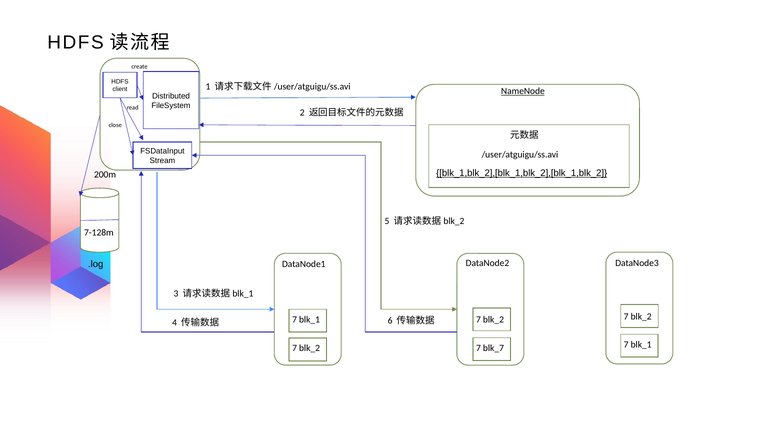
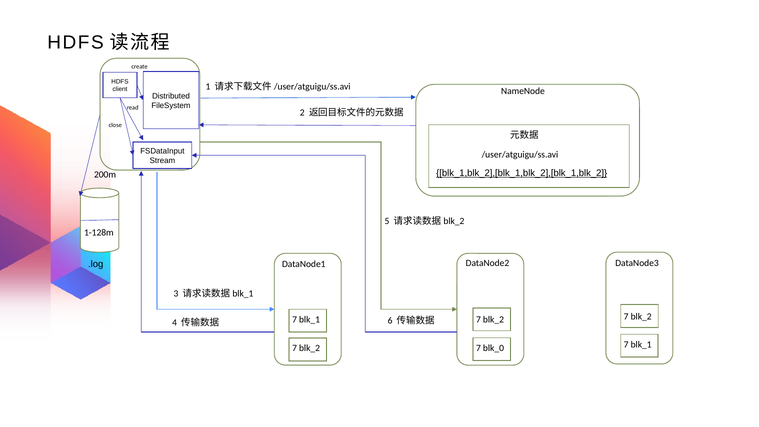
NameNode underline: present -> none (523, 91)
7-128m: 7-128m -> 1-128m (99, 233)
blk_7: blk_7 -> blk_0 (493, 348)
